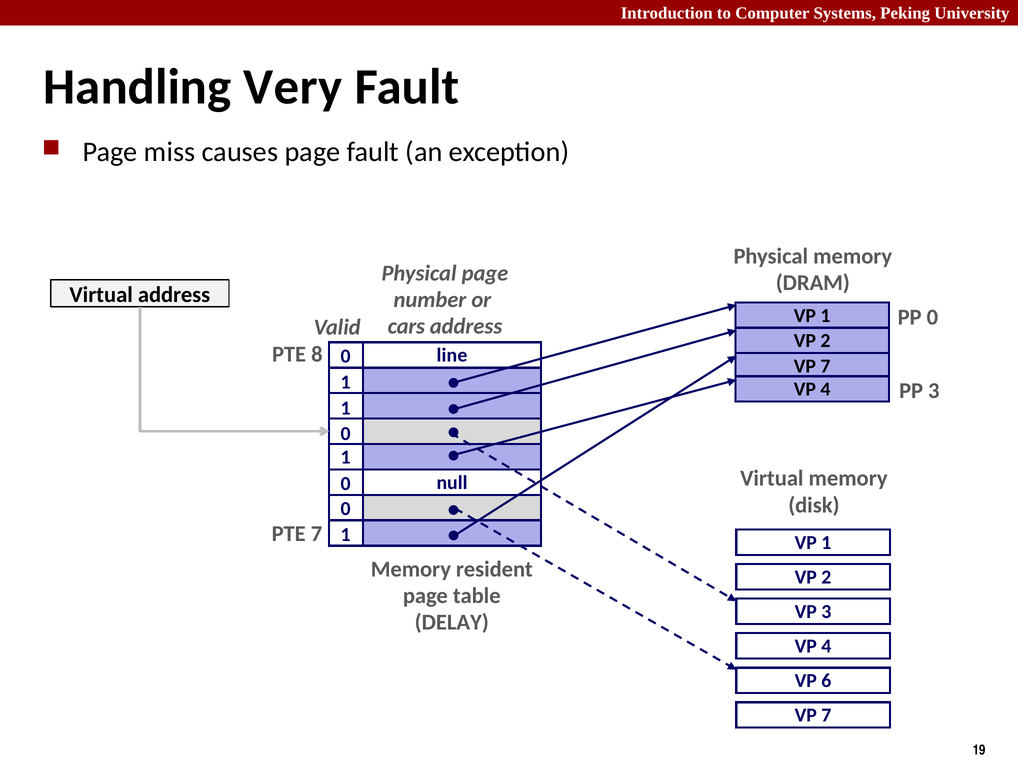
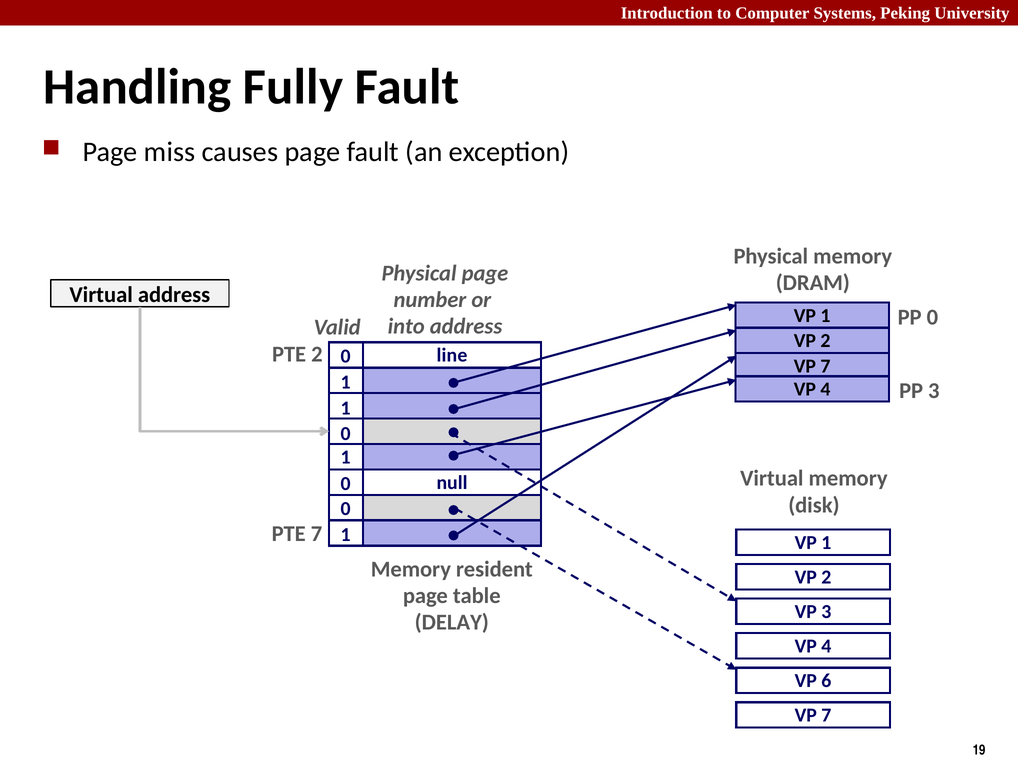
Very: Very -> Fully (293, 87)
cars: cars -> into (406, 327)
PTE 8: 8 -> 2 (317, 354)
